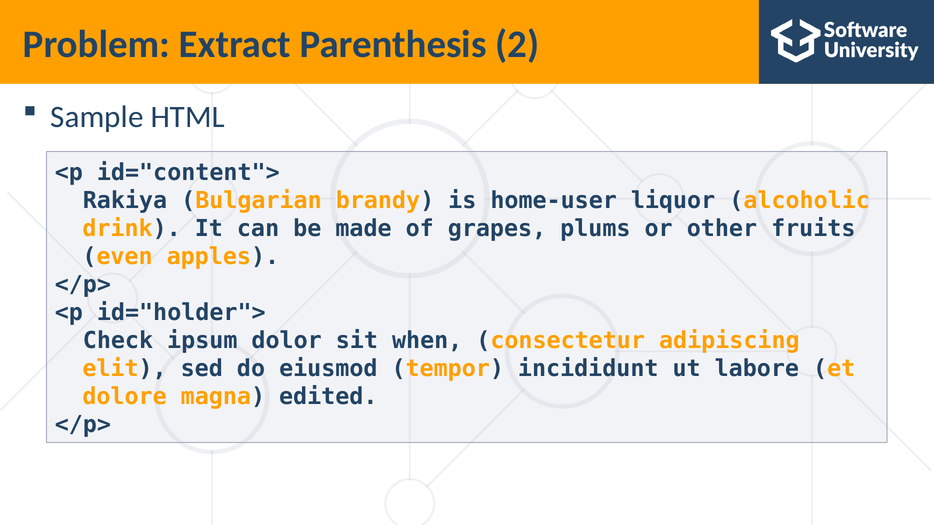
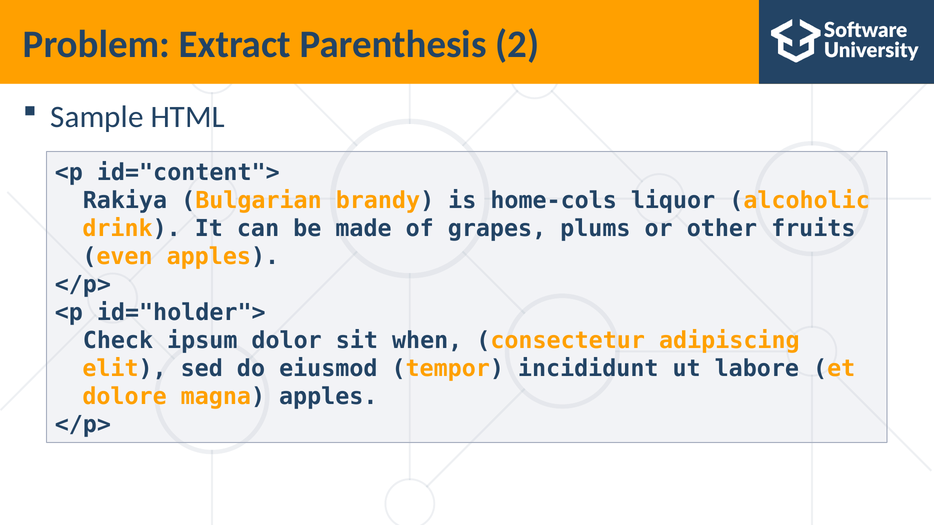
home-user: home-user -> home-cols (554, 201)
magna edited: edited -> apples (328, 397)
